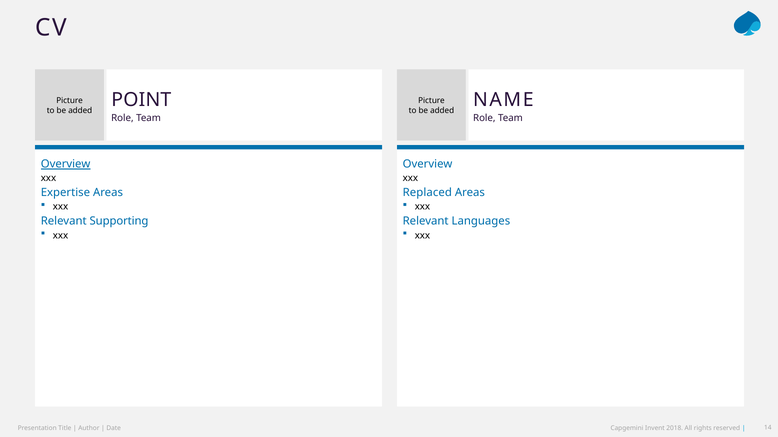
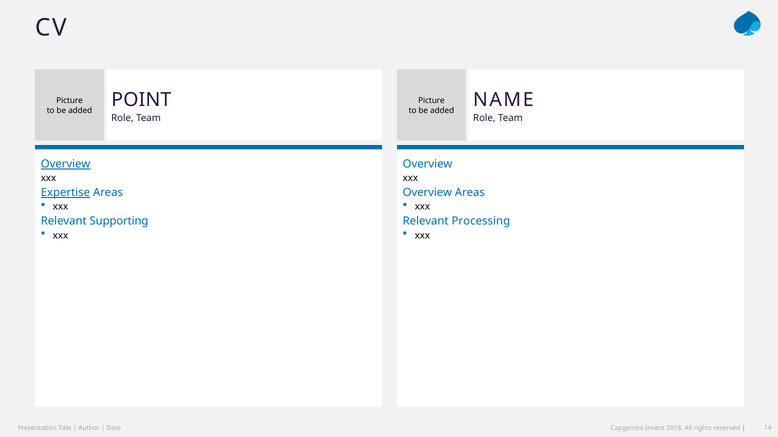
Expertise underline: none -> present (65, 193)
Replaced: Replaced -> Overview (427, 193)
Languages: Languages -> Processing (481, 221)
